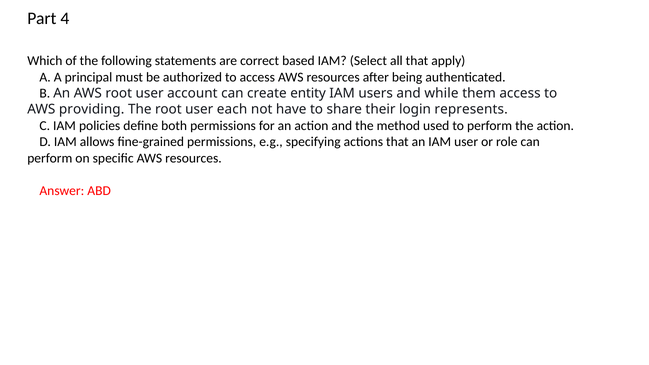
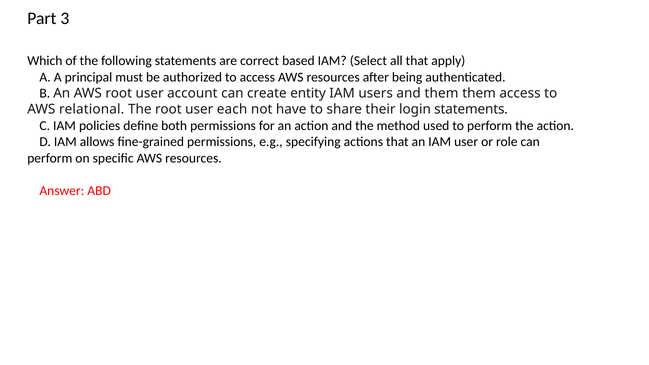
4: 4 -> 3 (65, 18)
and while: while -> them (441, 93)
providing: providing -> relational (92, 110)
login represents: represents -> statements (469, 110)
